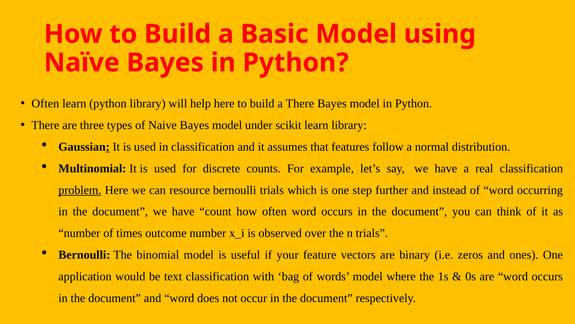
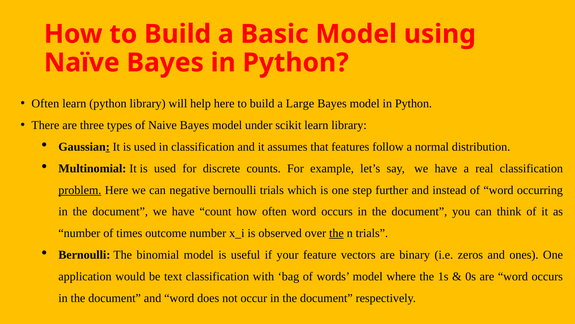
a There: There -> Large (300, 103)
resource: resource -> negative (190, 190)
the underline: none -> present (336, 233)
